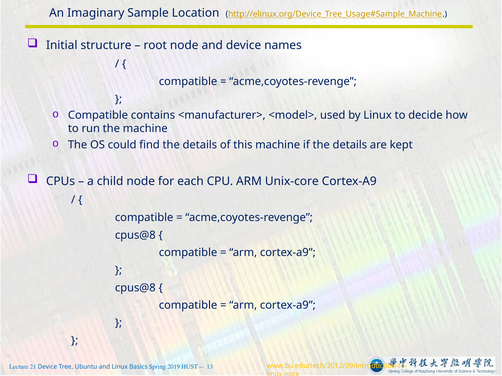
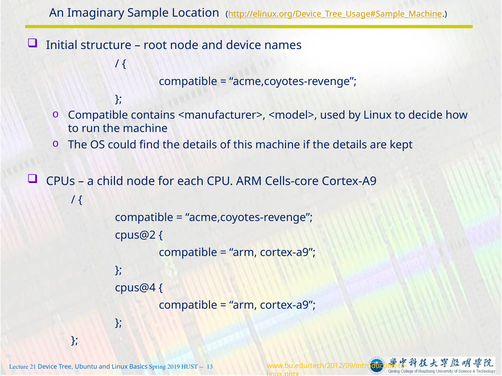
Unix-core: Unix-core -> Cells-core (292, 181)
cpus@8: cpus@8 -> cpus@2 (135, 235)
cpus@8: cpus@8 -> cpus@4 (135, 288)
